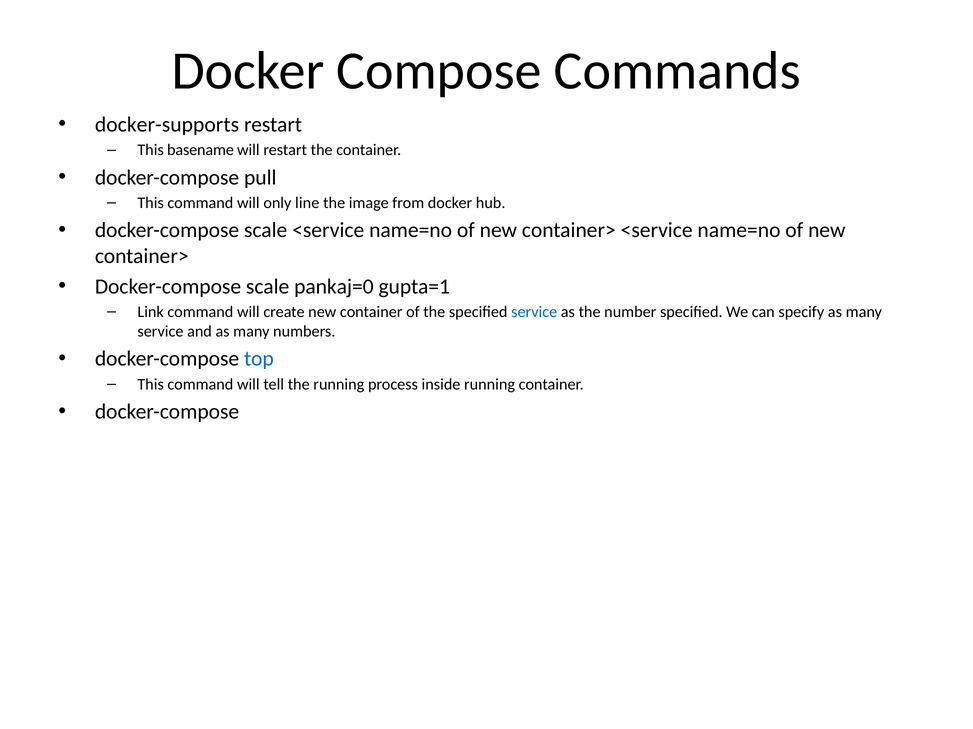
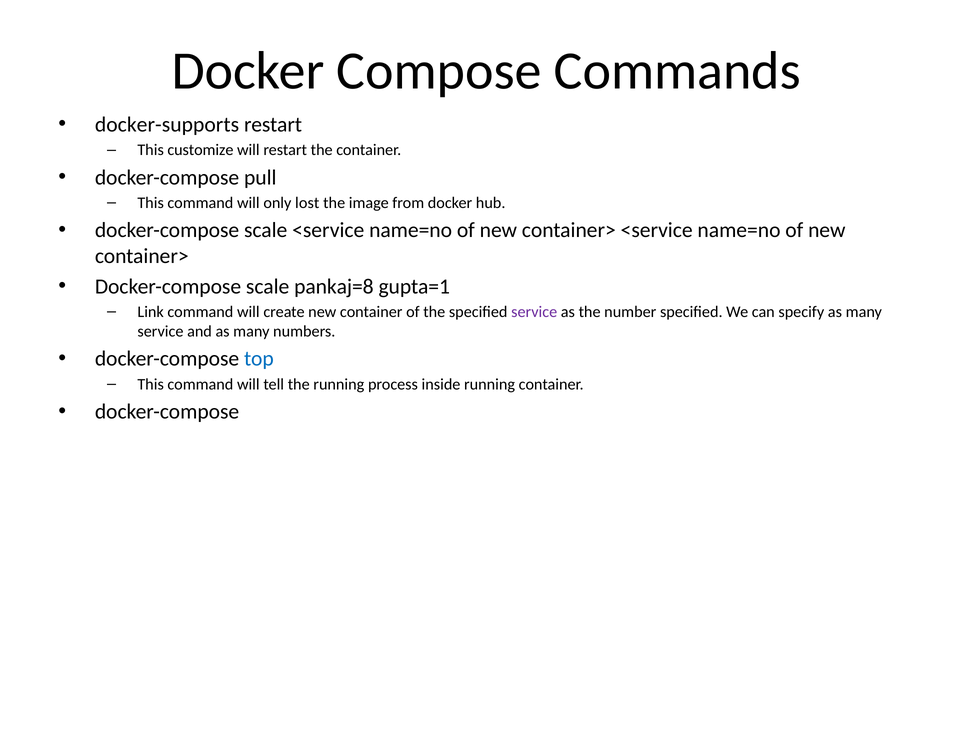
basename: basename -> customize (200, 150)
line: line -> lost (307, 203)
pankaj=0: pankaj=0 -> pankaj=8 (334, 287)
service colour: blue -> purple (534, 312)
